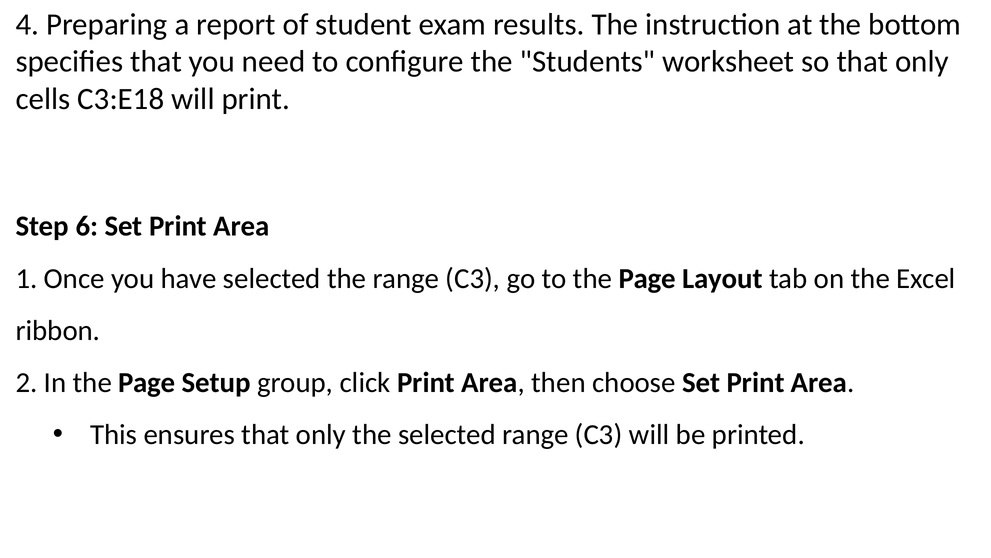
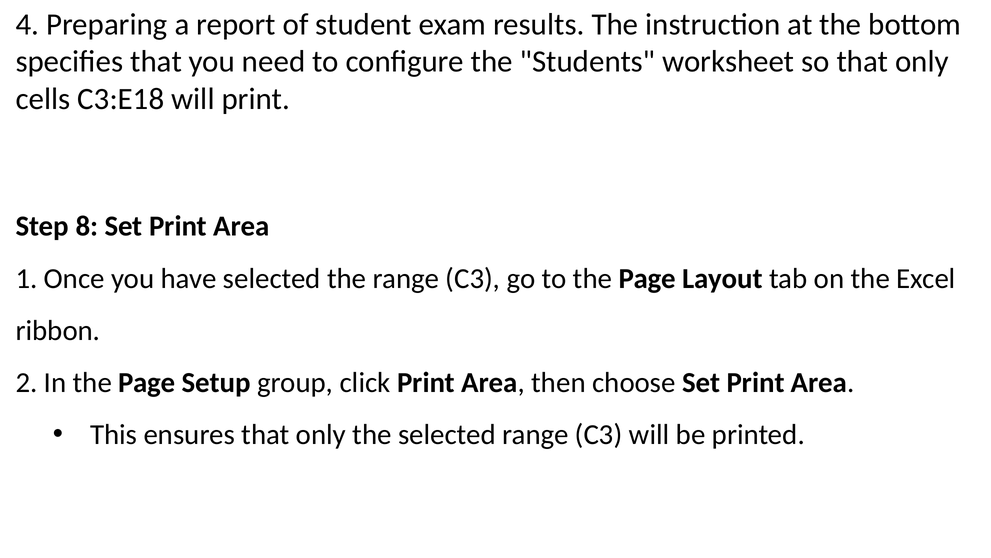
6: 6 -> 8 (87, 226)
